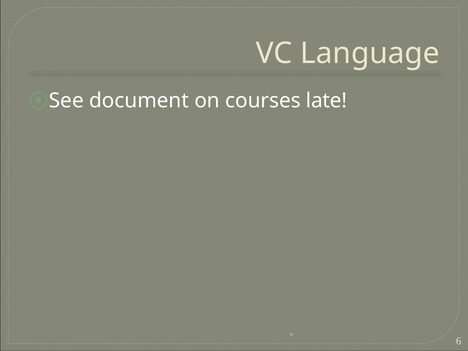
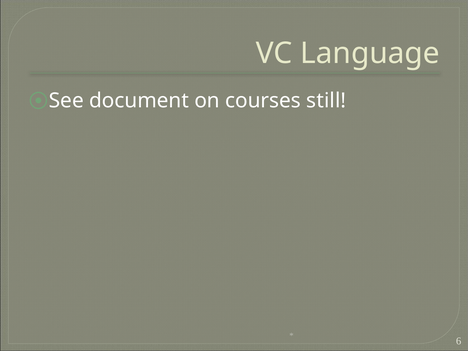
late: late -> still (326, 101)
